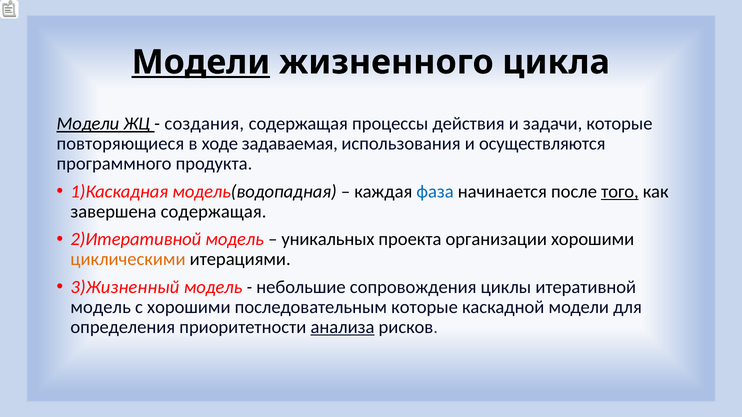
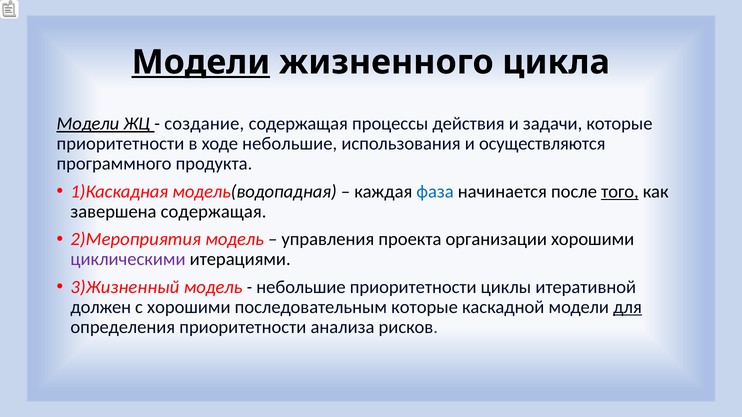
создания: создания -> создание (204, 124)
повторяющиеся: повторяющиеся -> приоритетности (120, 144)
ходе задаваемая: задаваемая -> небольшие (290, 144)
2)Итеративной: 2)Итеративной -> 2)Мероприятия (136, 239)
уникальных: уникальных -> управления (328, 239)
циклическими colour: orange -> purple (128, 259)
небольшие сопровождения: сопровождения -> приоритетности (413, 287)
модель: модель -> должен (101, 307)
для underline: none -> present (628, 307)
анализа underline: present -> none (342, 327)
